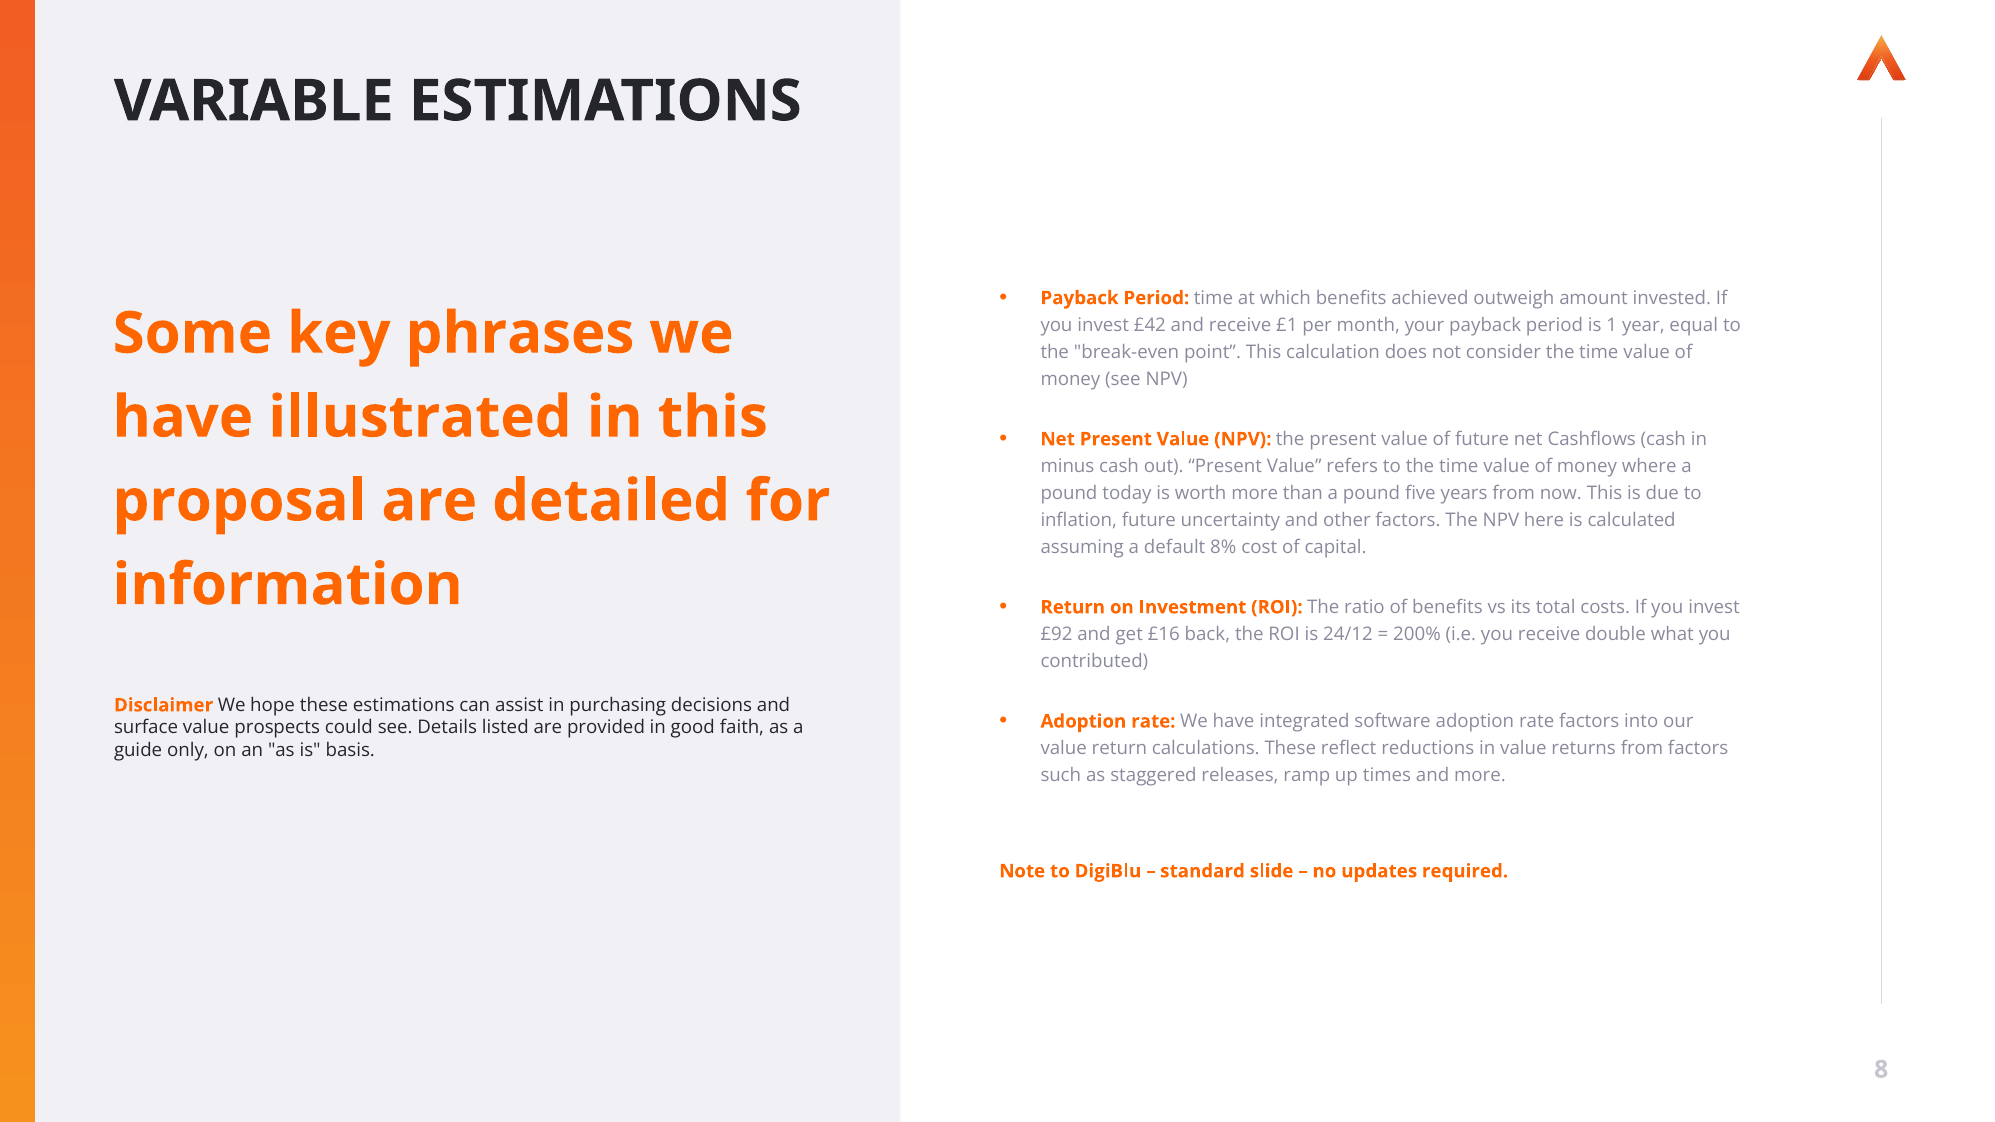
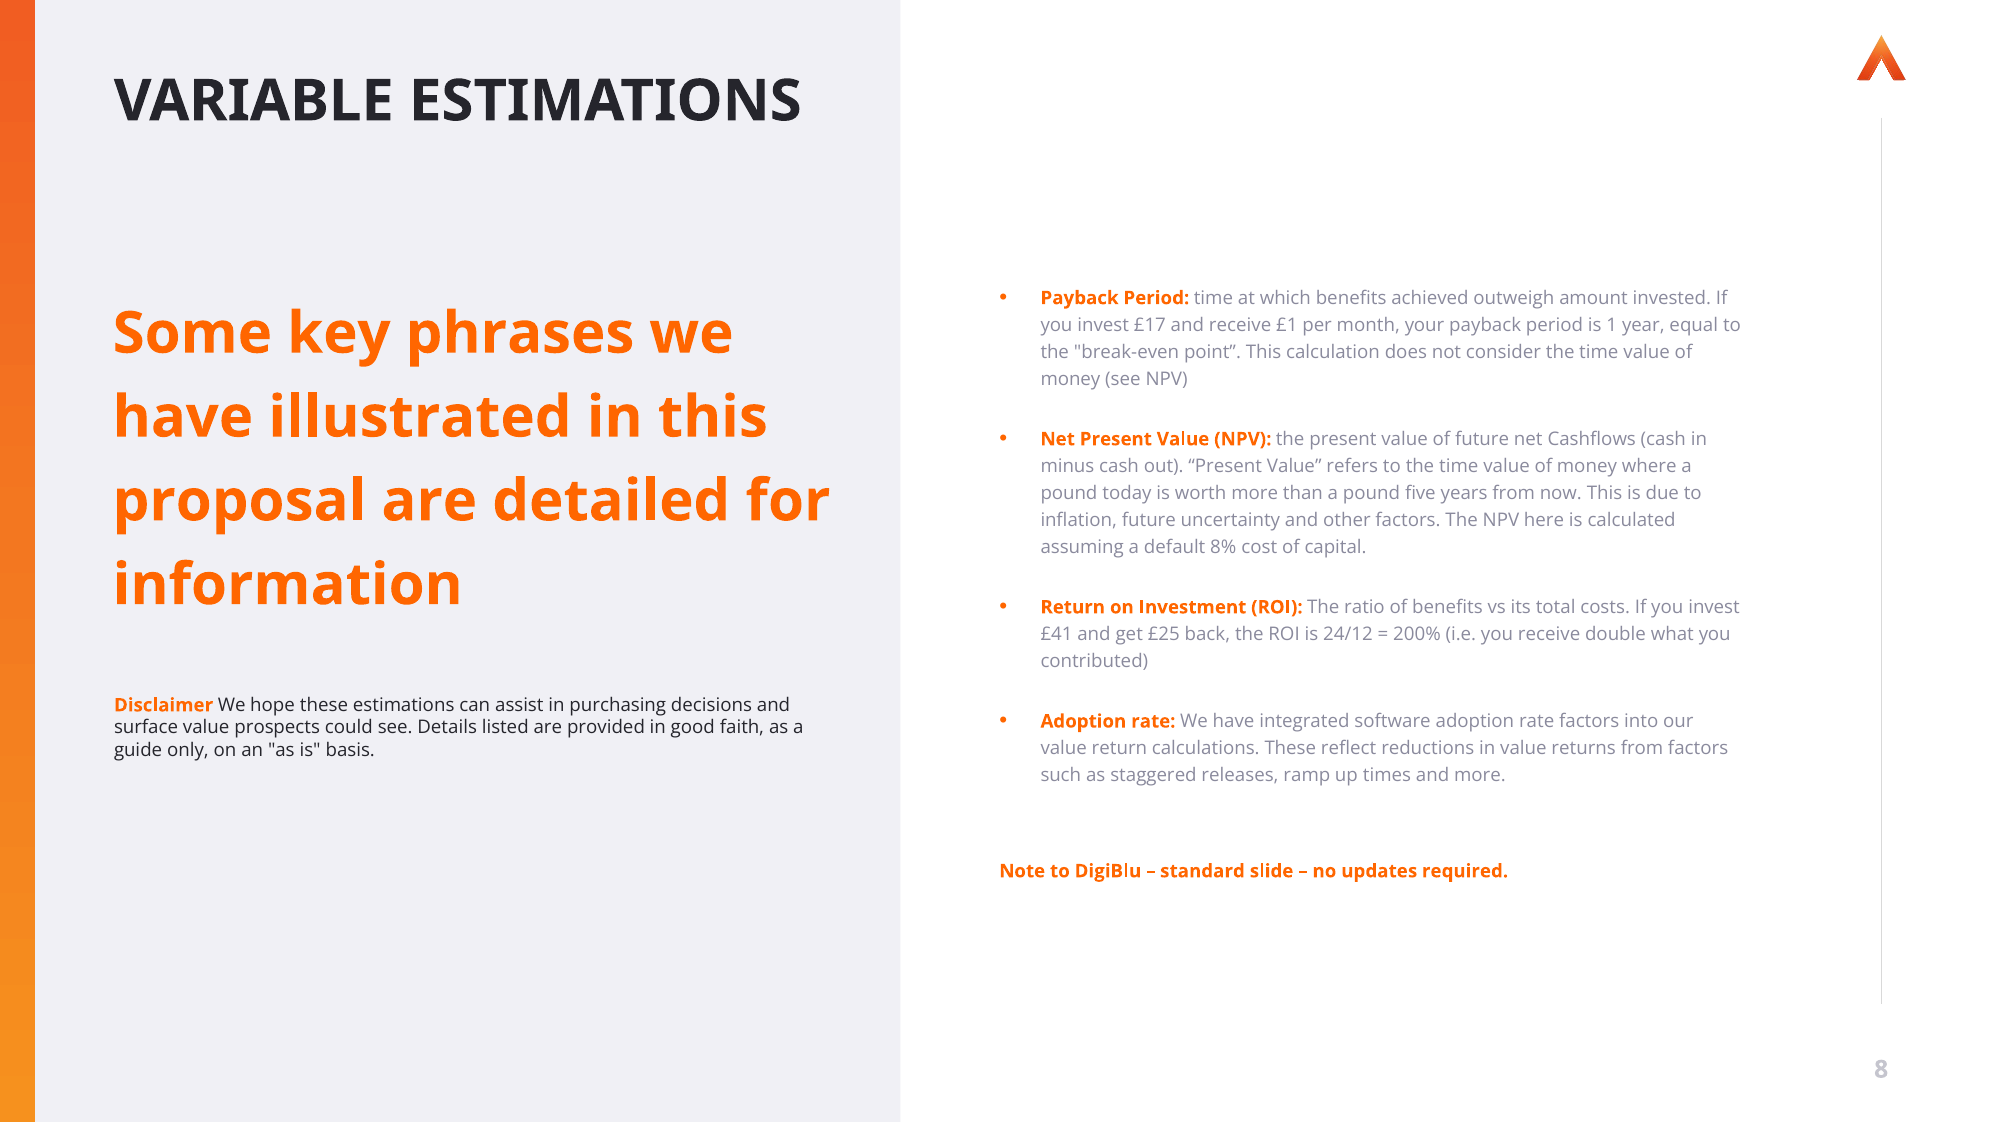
£42: £42 -> £17 (1150, 325)
£92: £92 -> £41 (1057, 634)
£16: £16 -> £25 (1164, 634)
